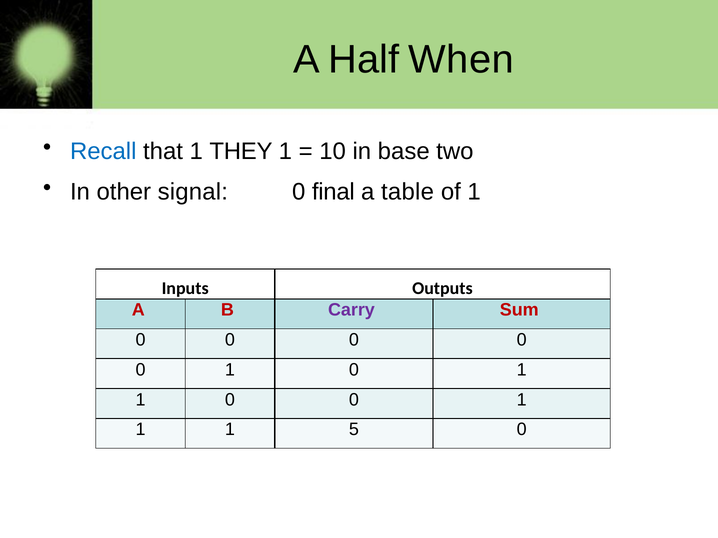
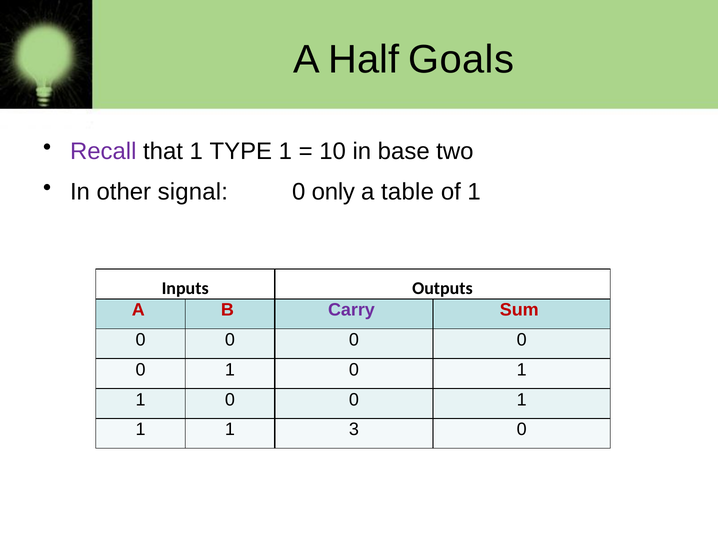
When: When -> Goals (461, 60)
Recall colour: blue -> purple (103, 151)
THEY: THEY -> TYPE (241, 151)
final: final -> only (333, 192)
5: 5 -> 3 (354, 430)
